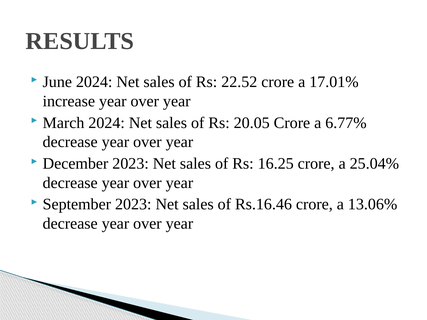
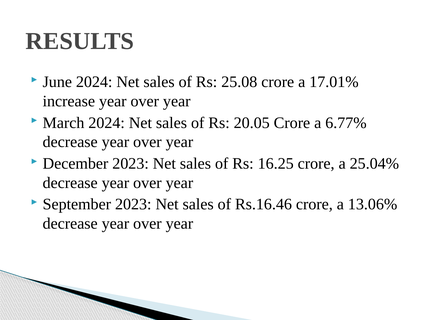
22.52: 22.52 -> 25.08 (239, 82)
